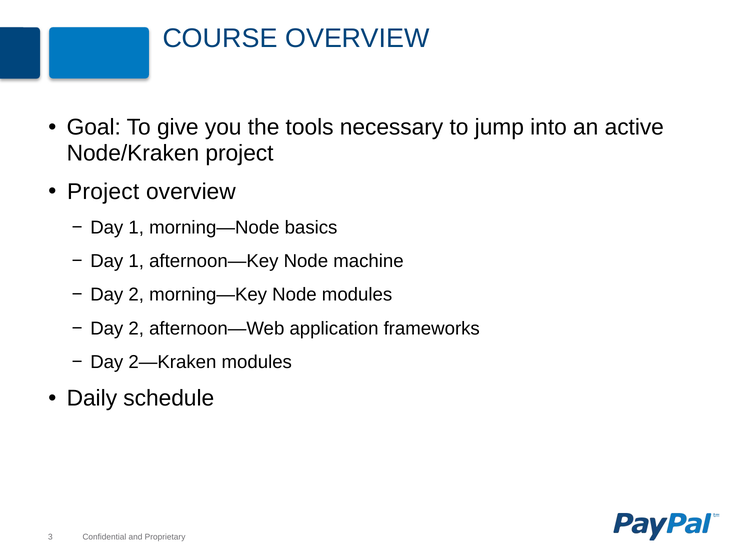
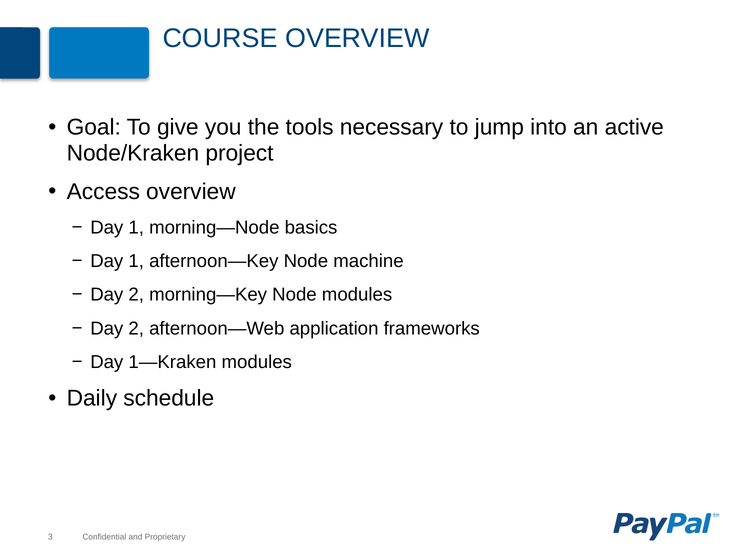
Project: Project -> Access (103, 191)
2—Kraken: 2—Kraken -> 1—Kraken (172, 362)
